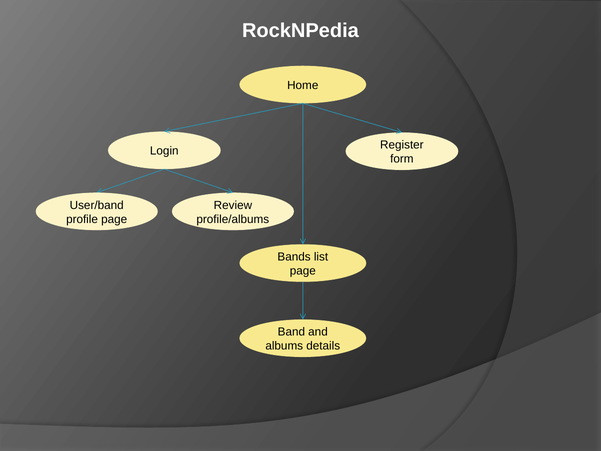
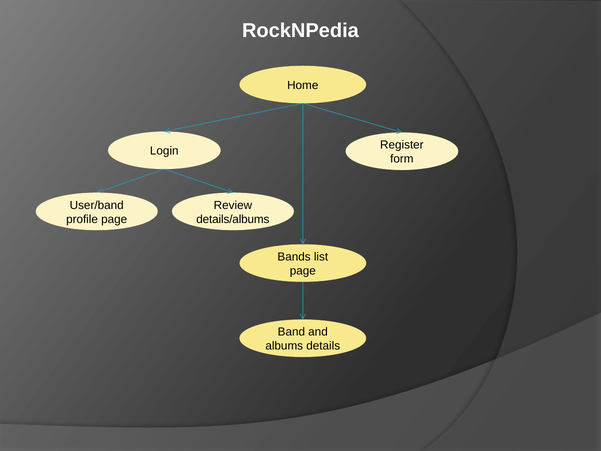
profile/albums: profile/albums -> details/albums (233, 219)
